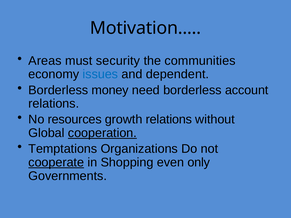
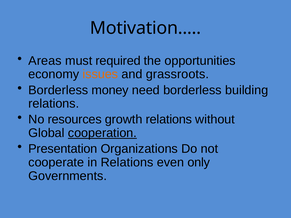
security: security -> required (118, 61)
communities: communities -> opportunities (200, 61)
issues colour: blue -> orange (100, 74)
dependent: dependent -> grassroots (177, 74)
account: account -> building (247, 90)
Temptations: Temptations -> Presentation (63, 149)
cooperate underline: present -> none (56, 163)
in Shopping: Shopping -> Relations (127, 163)
